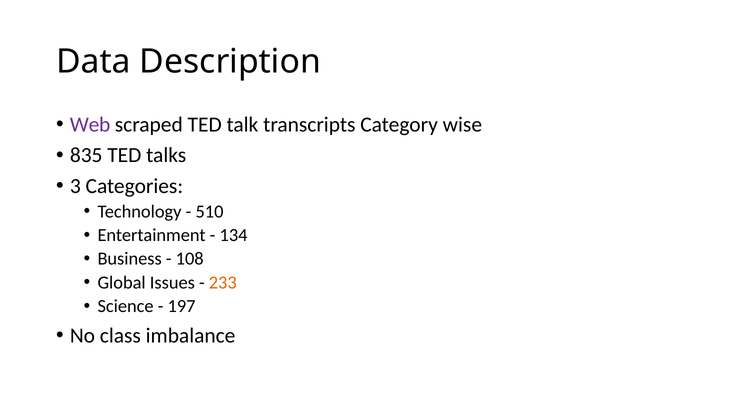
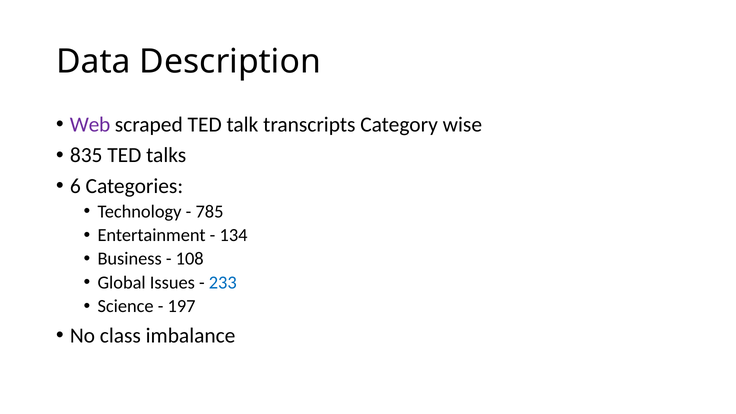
3: 3 -> 6 (75, 186)
510: 510 -> 785 (210, 212)
233 colour: orange -> blue (223, 283)
